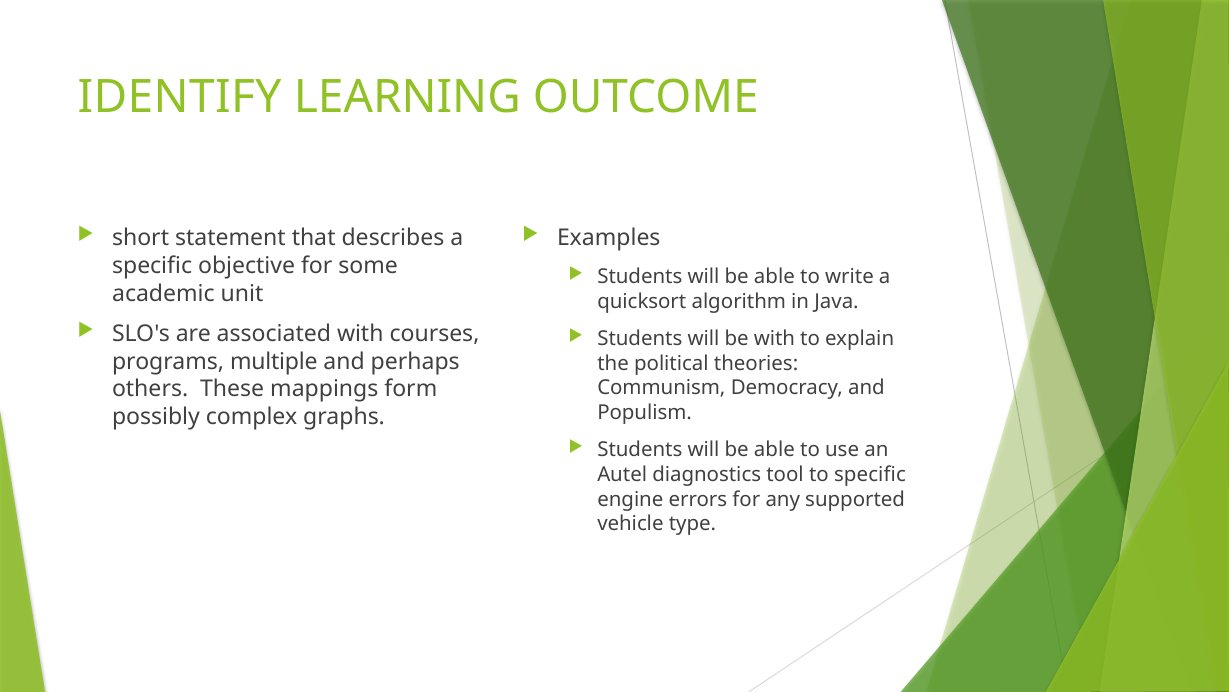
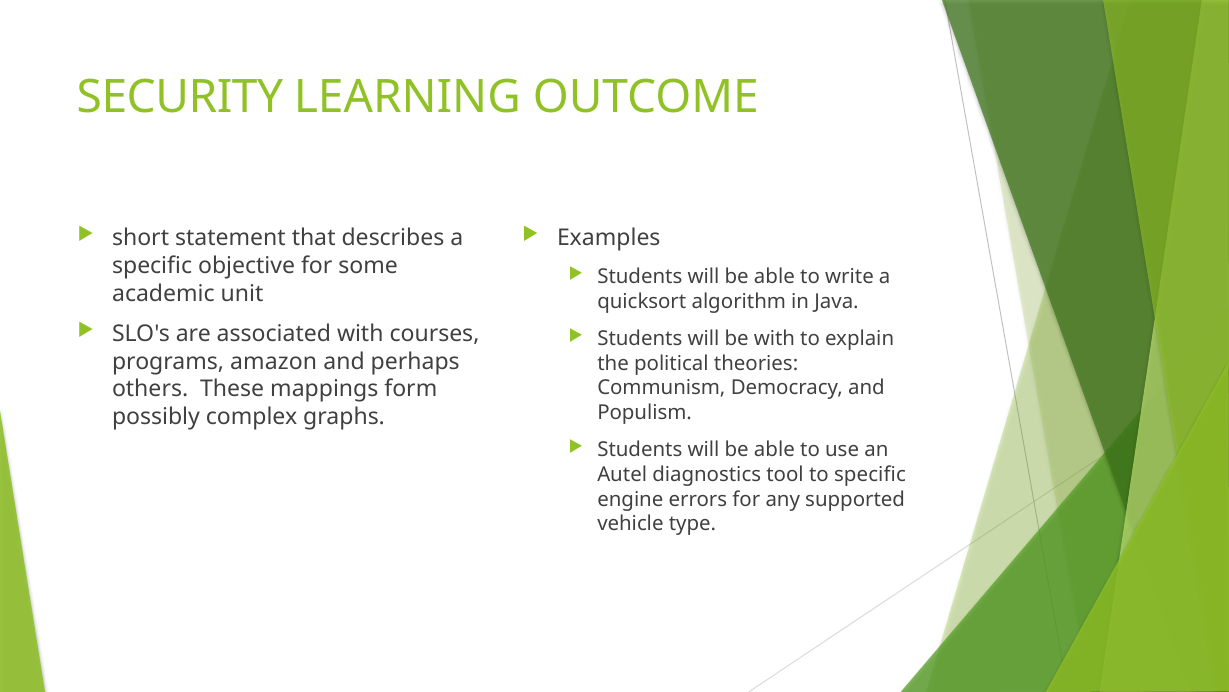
IDENTIFY: IDENTIFY -> SECURITY (180, 97)
multiple: multiple -> amazon (274, 361)
